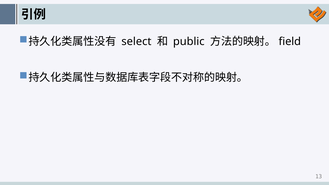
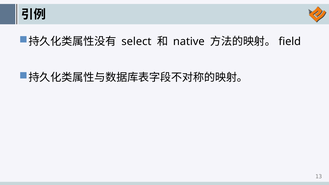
public: public -> native (189, 42)
